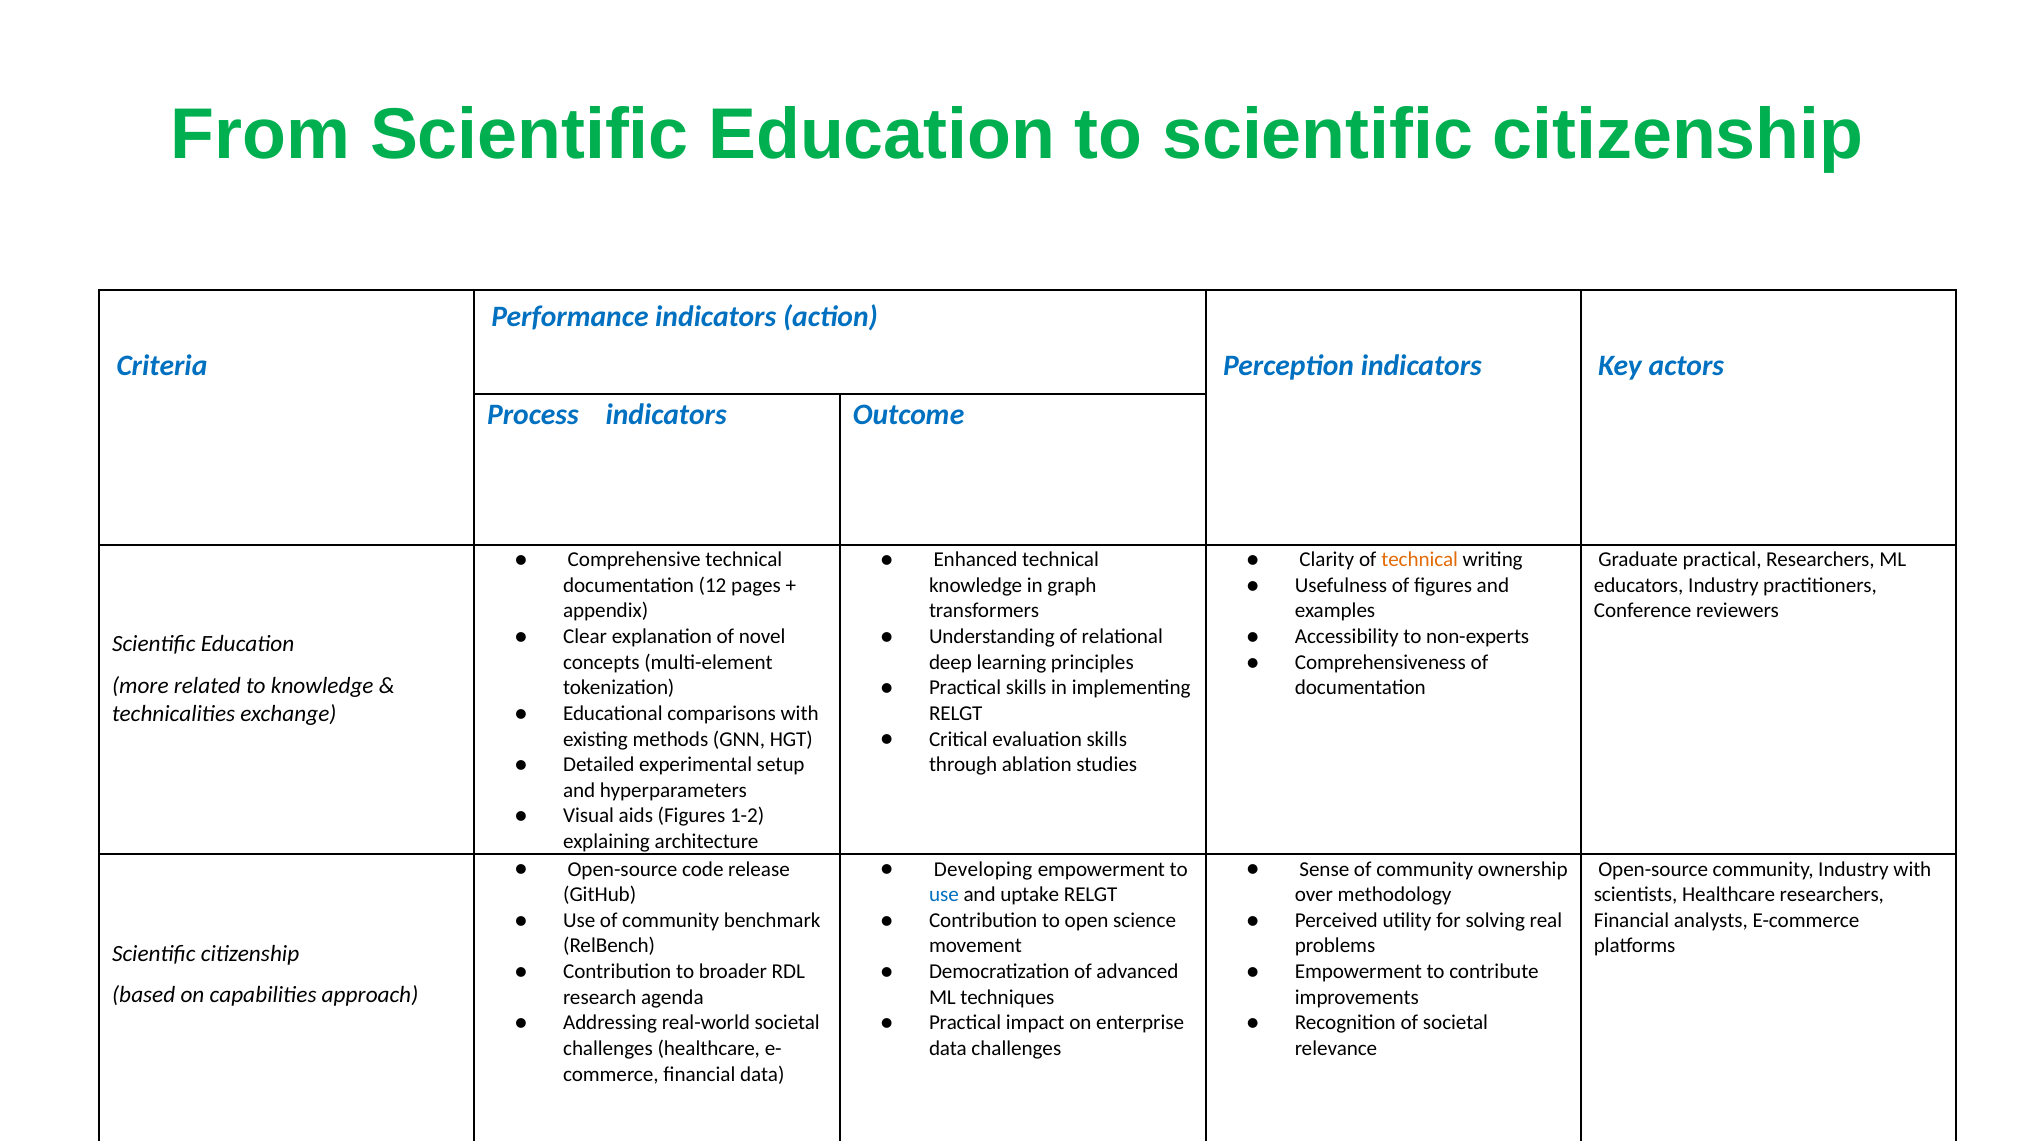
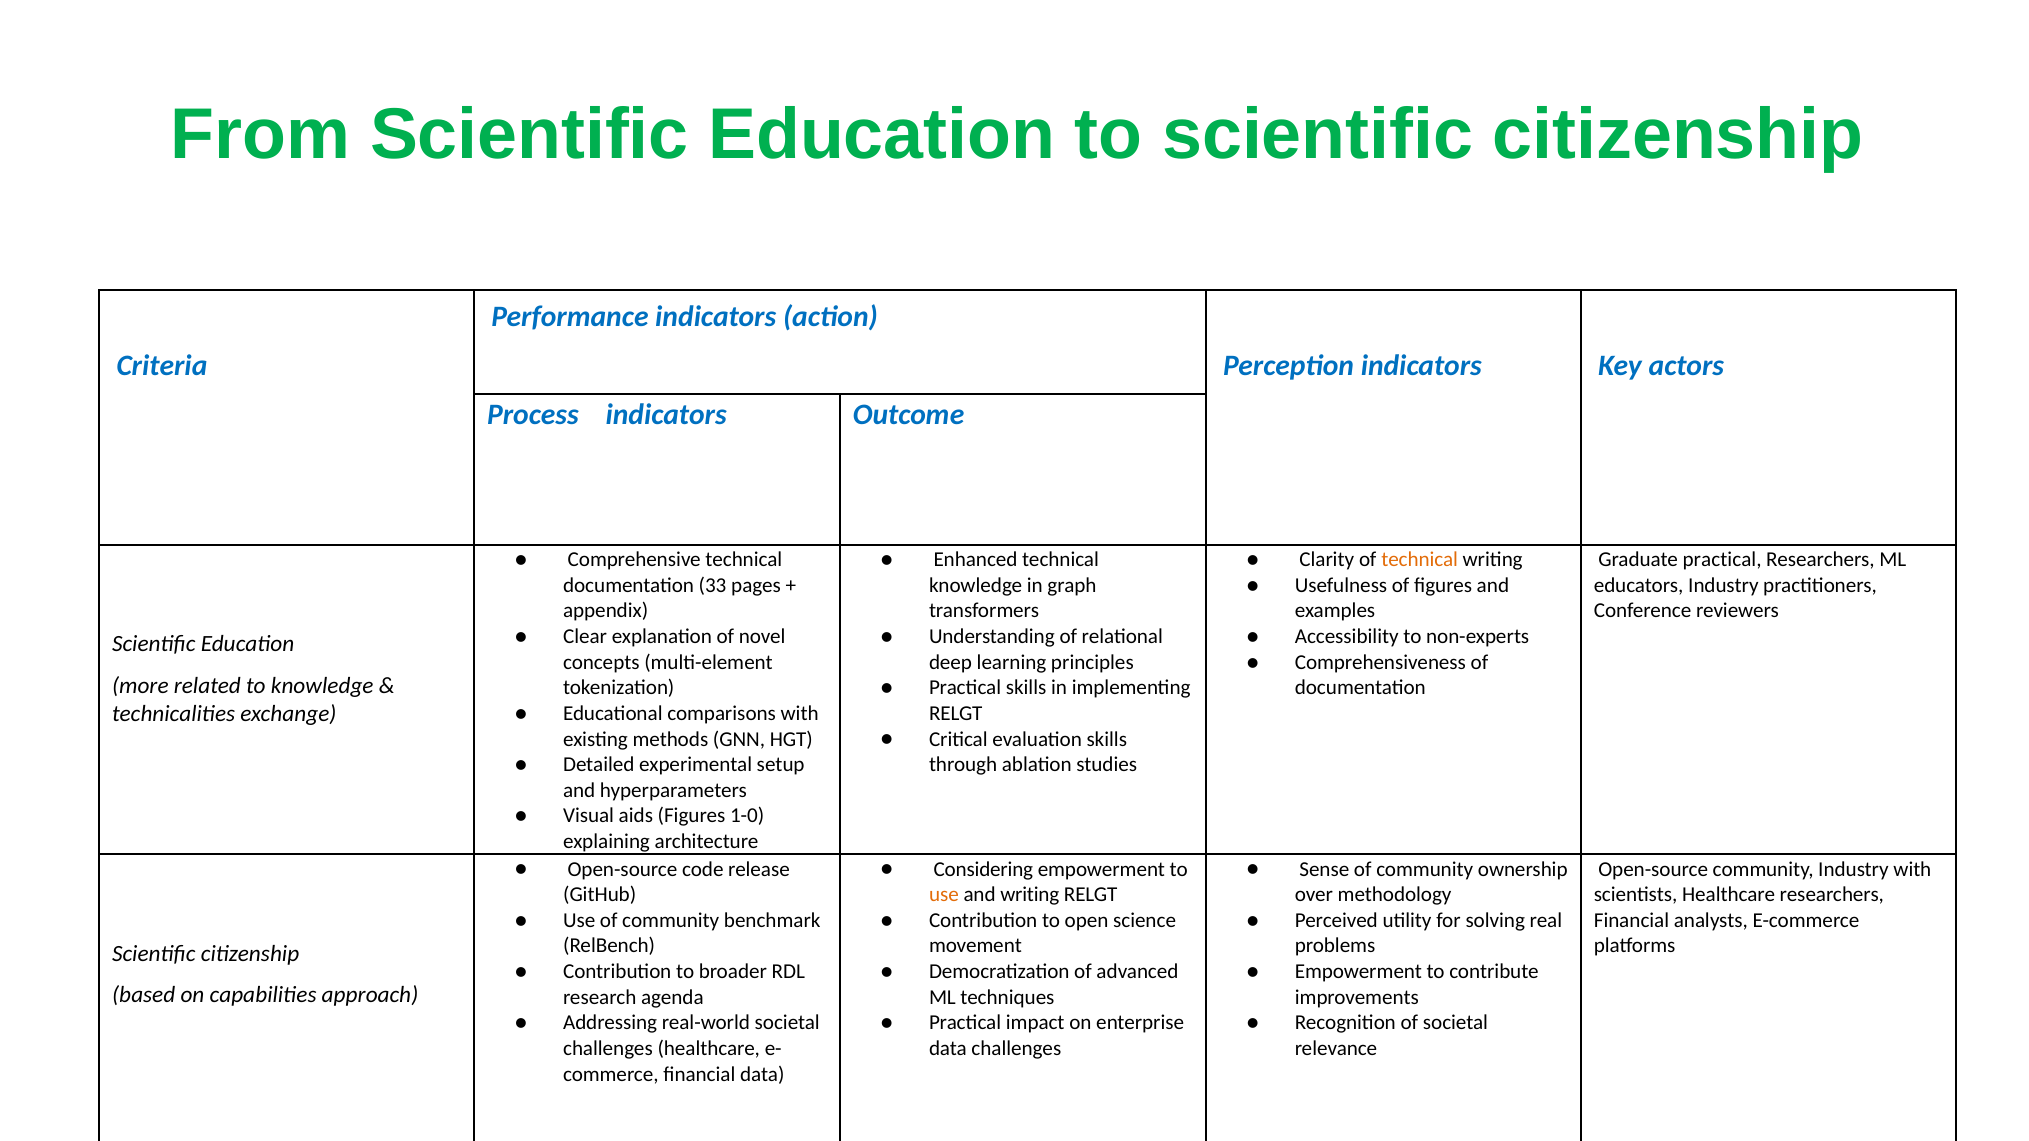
12: 12 -> 33 (713, 585)
1-2: 1-2 -> 1-0 (747, 816)
Developing: Developing -> Considering (983, 869)
use colour: blue -> orange (944, 895)
and uptake: uptake -> writing (1030, 895)
